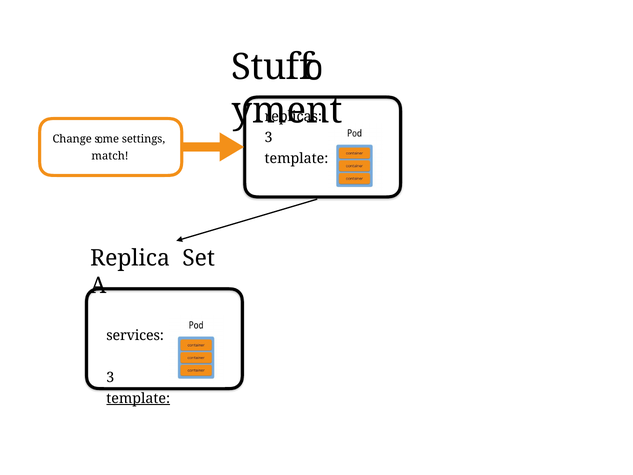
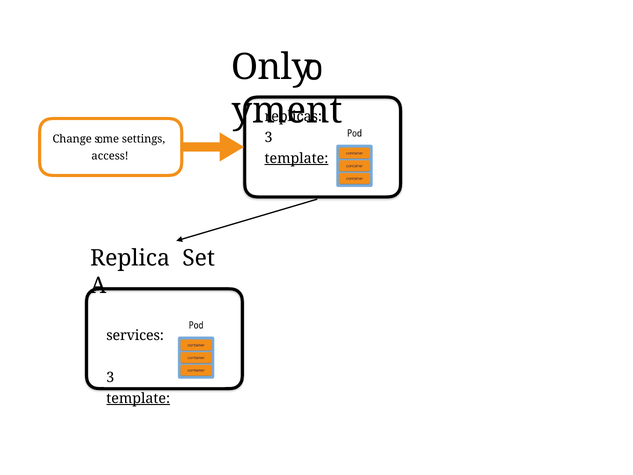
Stuff: Stuff -> Only (272, 67)
match: match -> access (110, 156)
template underline: none -> present (296, 158)
